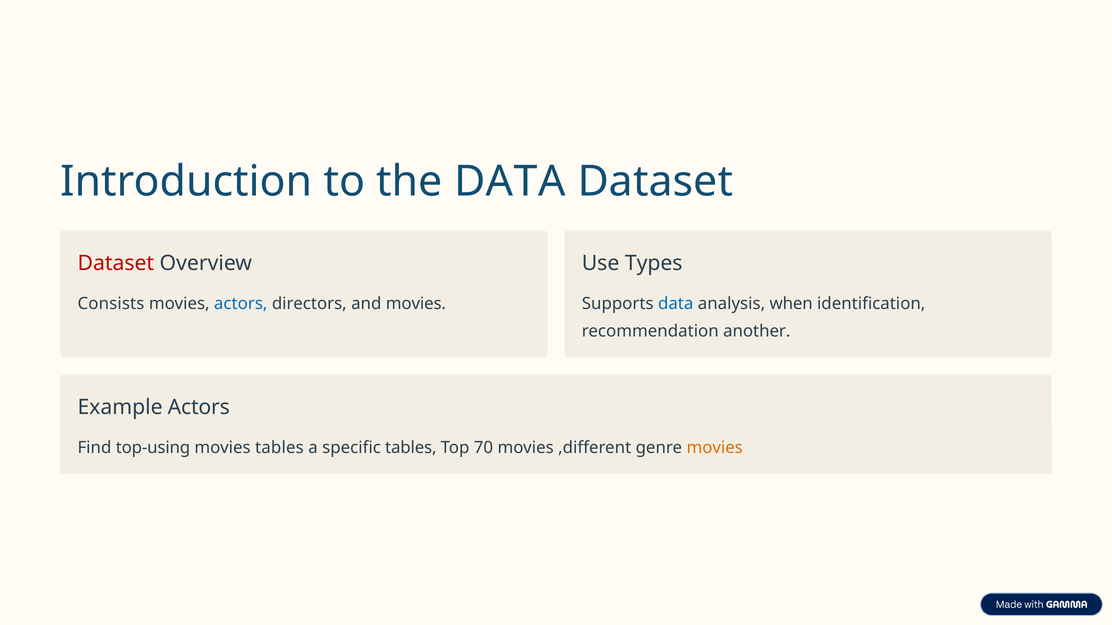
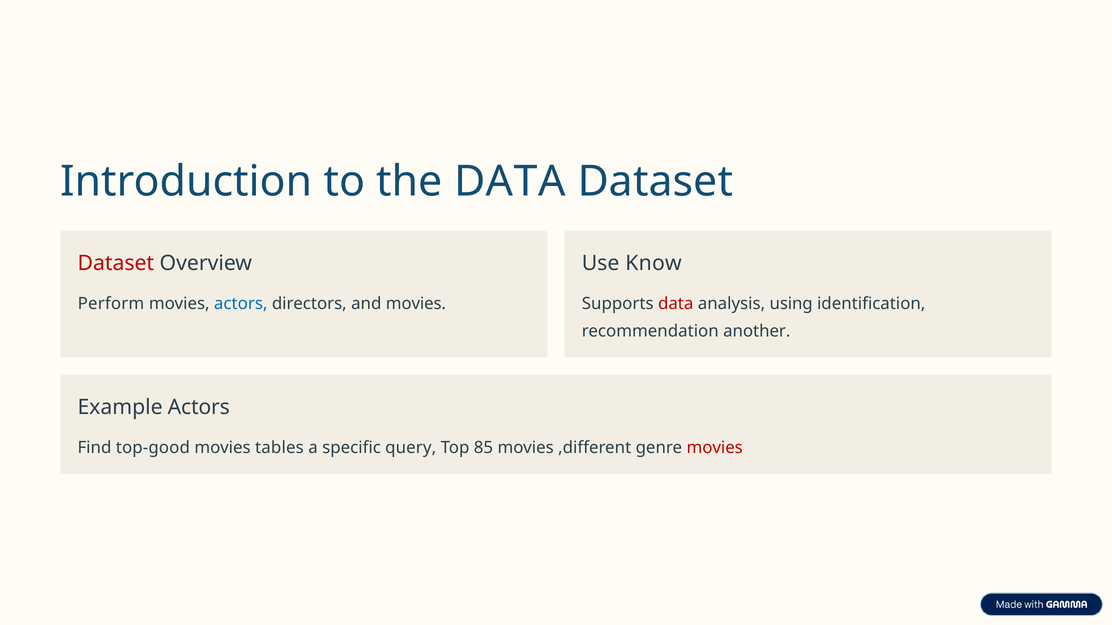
Types: Types -> Know (654, 263)
Consists: Consists -> Perform (111, 304)
data colour: blue -> red (676, 304)
when: when -> using (791, 304)
top-using: top-using -> top-good (153, 448)
specific tables: tables -> query (411, 448)
70: 70 -> 85 (483, 448)
movies colour: orange -> red (715, 448)
